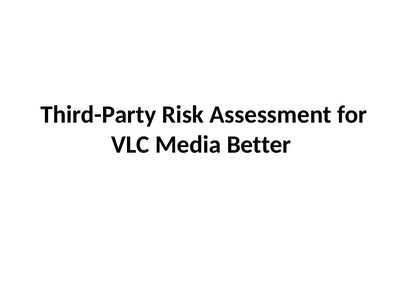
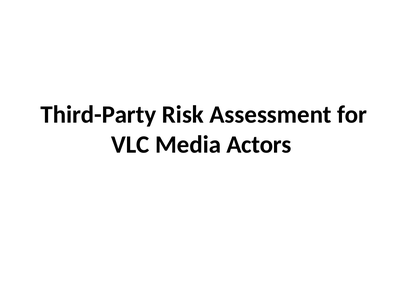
Better: Better -> Actors (259, 145)
